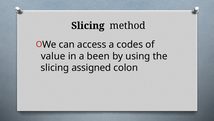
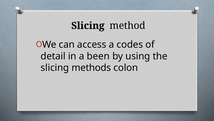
value: value -> detail (53, 56)
assigned: assigned -> methods (91, 67)
